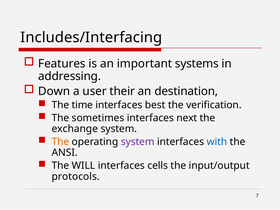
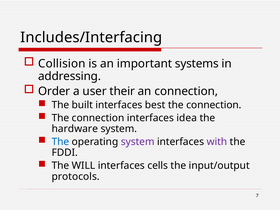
Features: Features -> Collision (62, 64)
Down: Down -> Order (54, 91)
an destination: destination -> connection (186, 91)
time: time -> built (82, 105)
verification: verification -> connection (214, 105)
sometimes: sometimes -> connection (98, 118)
next: next -> idea (187, 118)
exchange: exchange -> hardware (75, 129)
The colour: orange -> blue (60, 142)
with colour: blue -> purple (217, 142)
ANSI: ANSI -> FDDI (65, 153)
